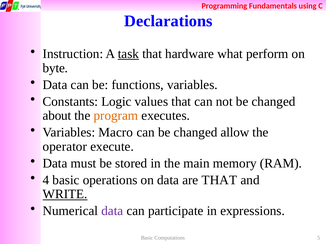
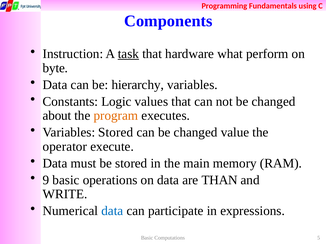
Declarations: Declarations -> Components (168, 21)
functions: functions -> hierarchy (138, 85)
Variables Macro: Macro -> Stored (116, 133)
allow: allow -> value (235, 133)
4: 4 -> 9 (46, 180)
are THAT: THAT -> THAN (220, 180)
WRITE underline: present -> none (65, 195)
data colour: purple -> blue (112, 211)
